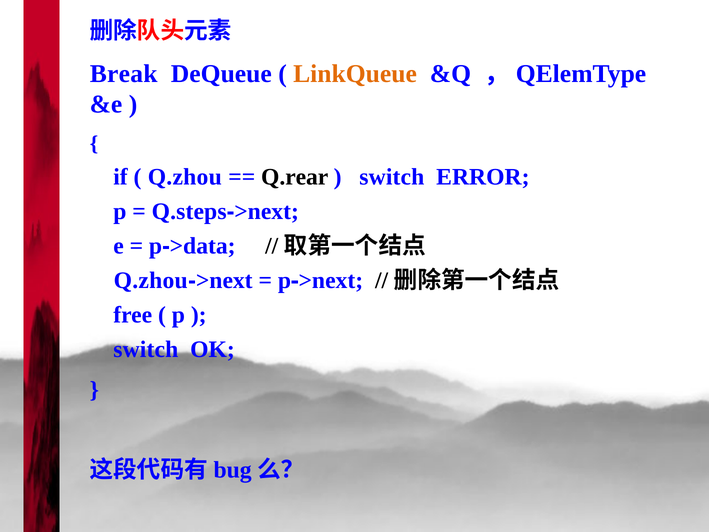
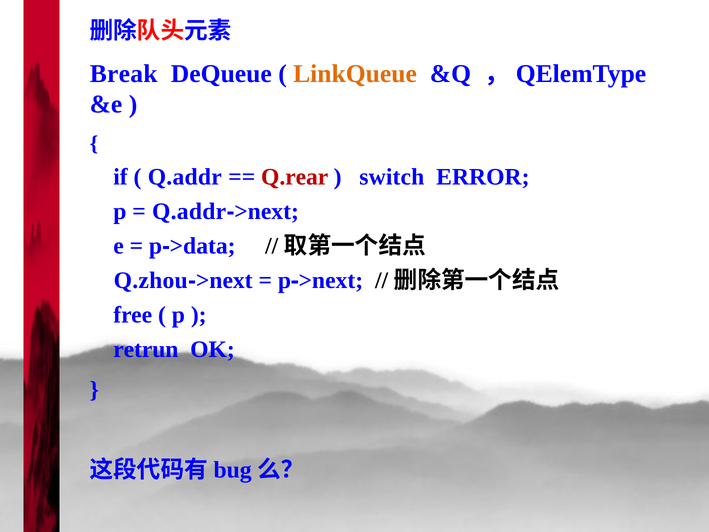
Q.zhou: Q.zhou -> Q.addr (185, 177)
Q.rear colour: black -> red (295, 177)
Q.steps: Q.steps -> Q.addr (189, 212)
switch: switch -> retrun (146, 350)
